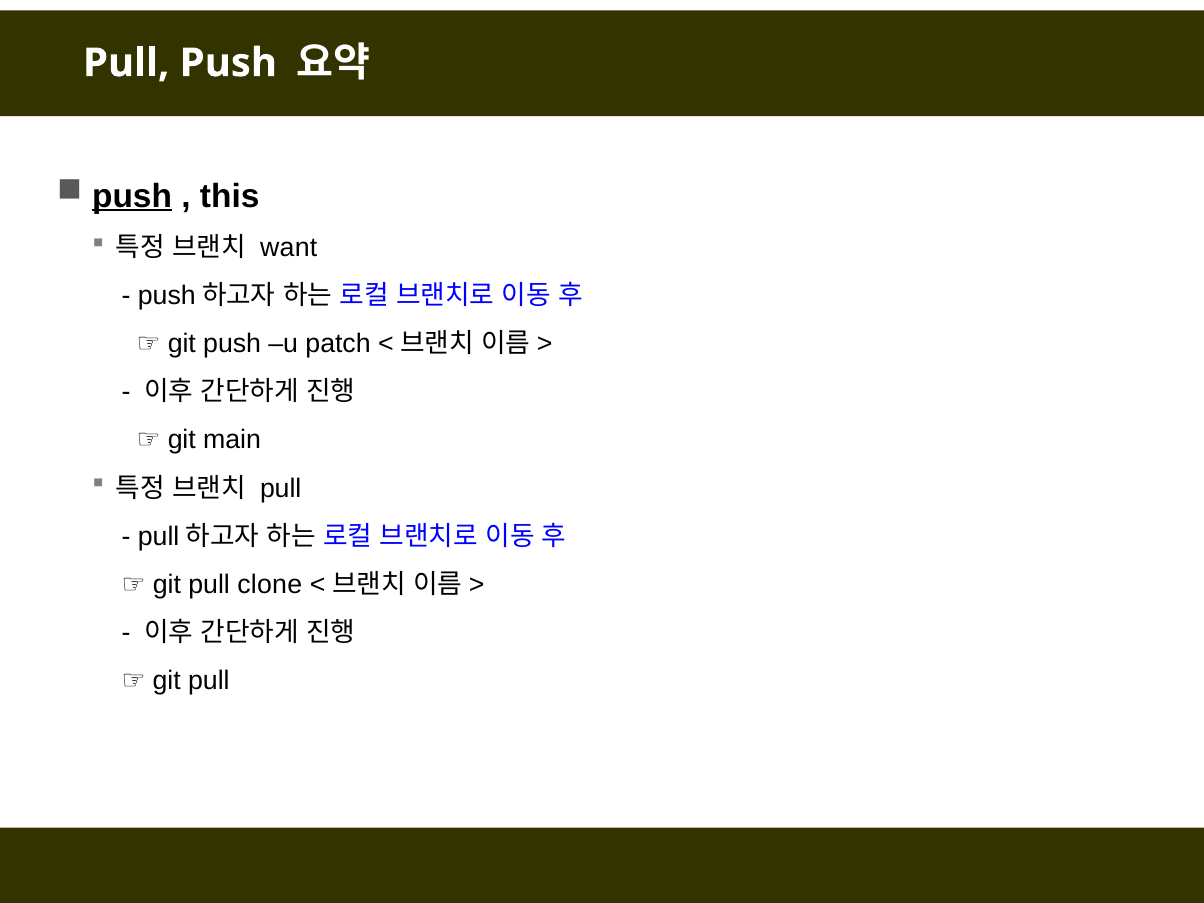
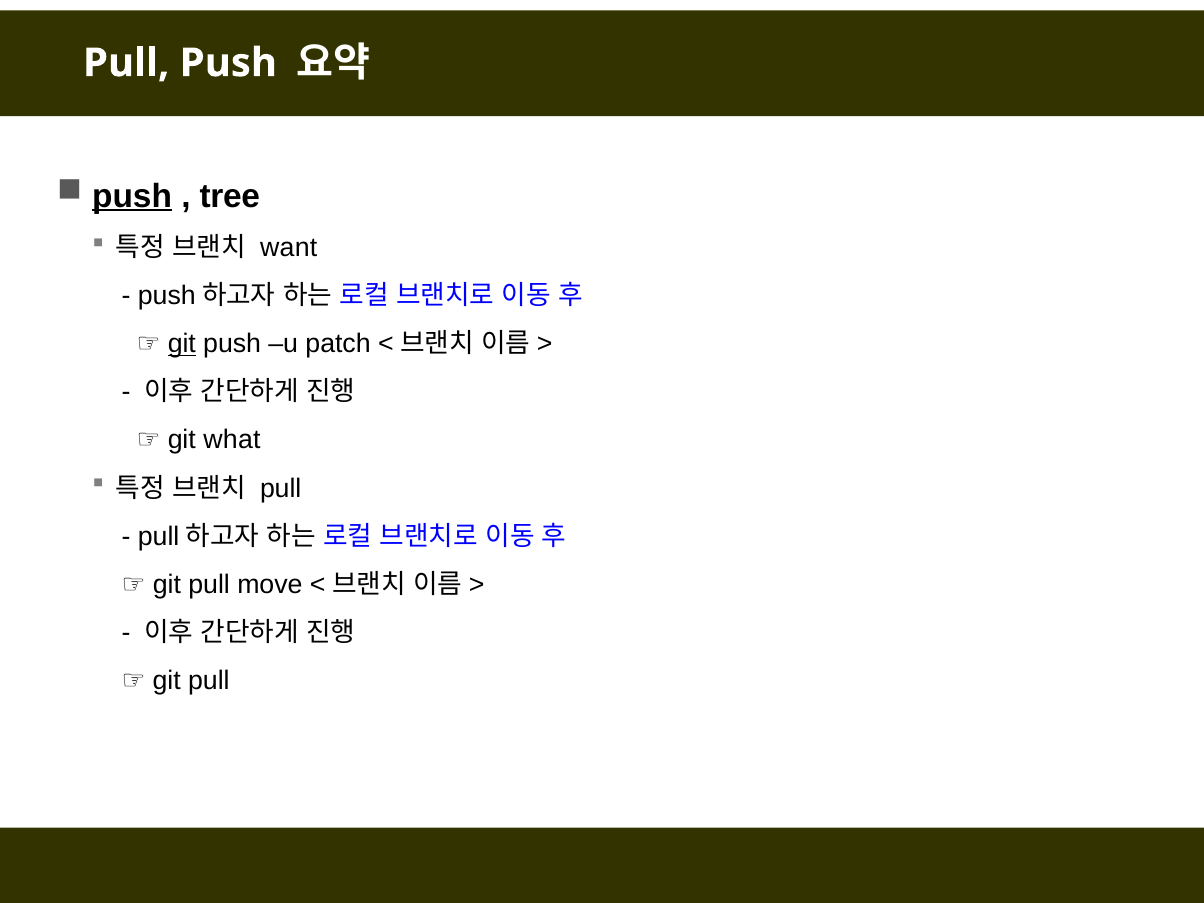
this: this -> tree (230, 196)
git underline: none -> present (182, 344)
main: main -> what (232, 440)
clone: clone -> move (270, 585)
